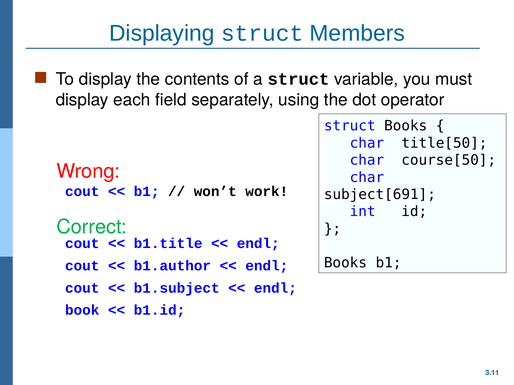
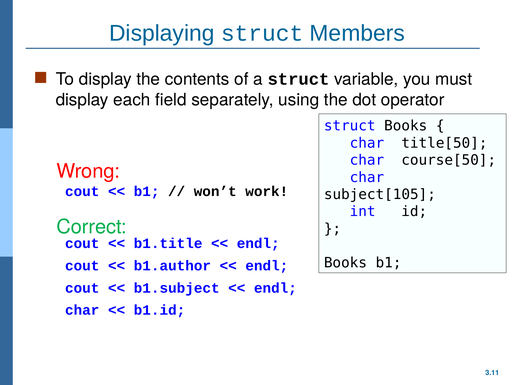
subject[691: subject[691 -> subject[105 (380, 195)
book: book -> char (82, 311)
